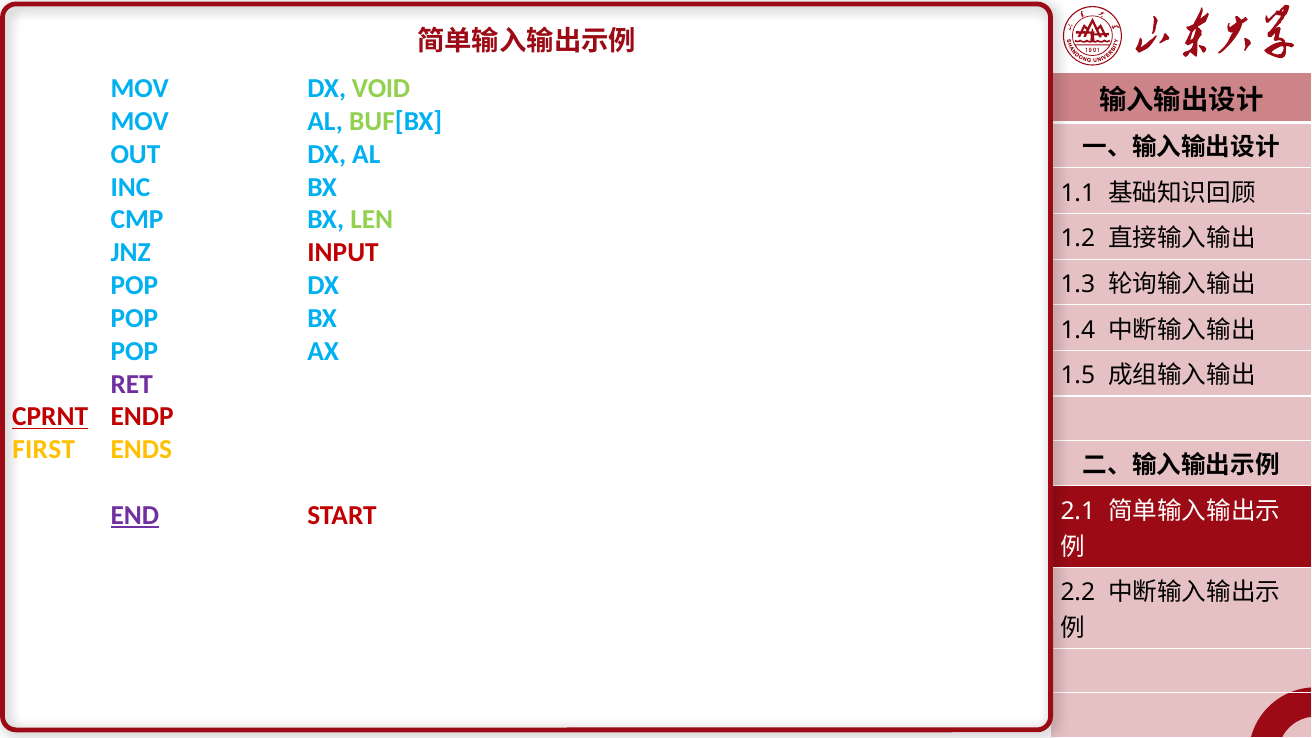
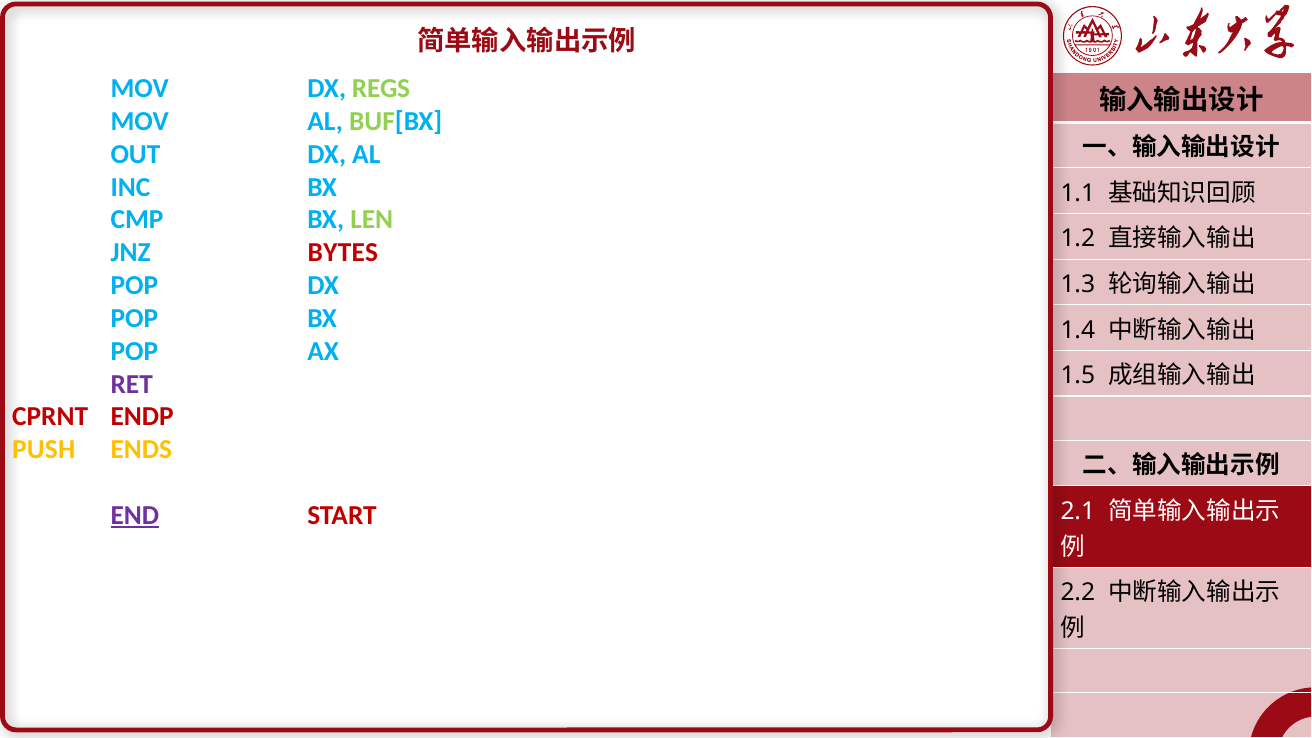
VOID: VOID -> REGS (381, 89)
INPUT: INPUT -> BYTES (343, 253)
CPRNT underline: present -> none (50, 417)
FIRST: FIRST -> PUSH (44, 450)
